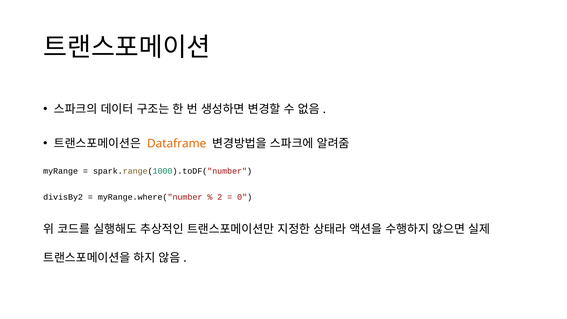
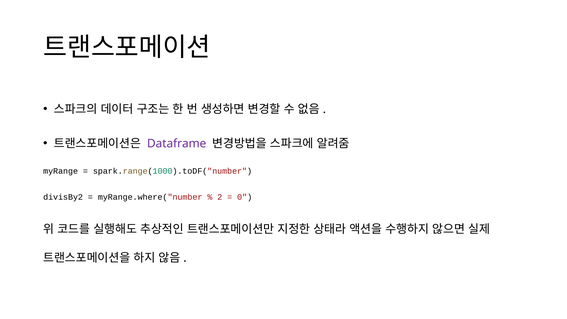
Dataframe colour: orange -> purple (177, 143)
